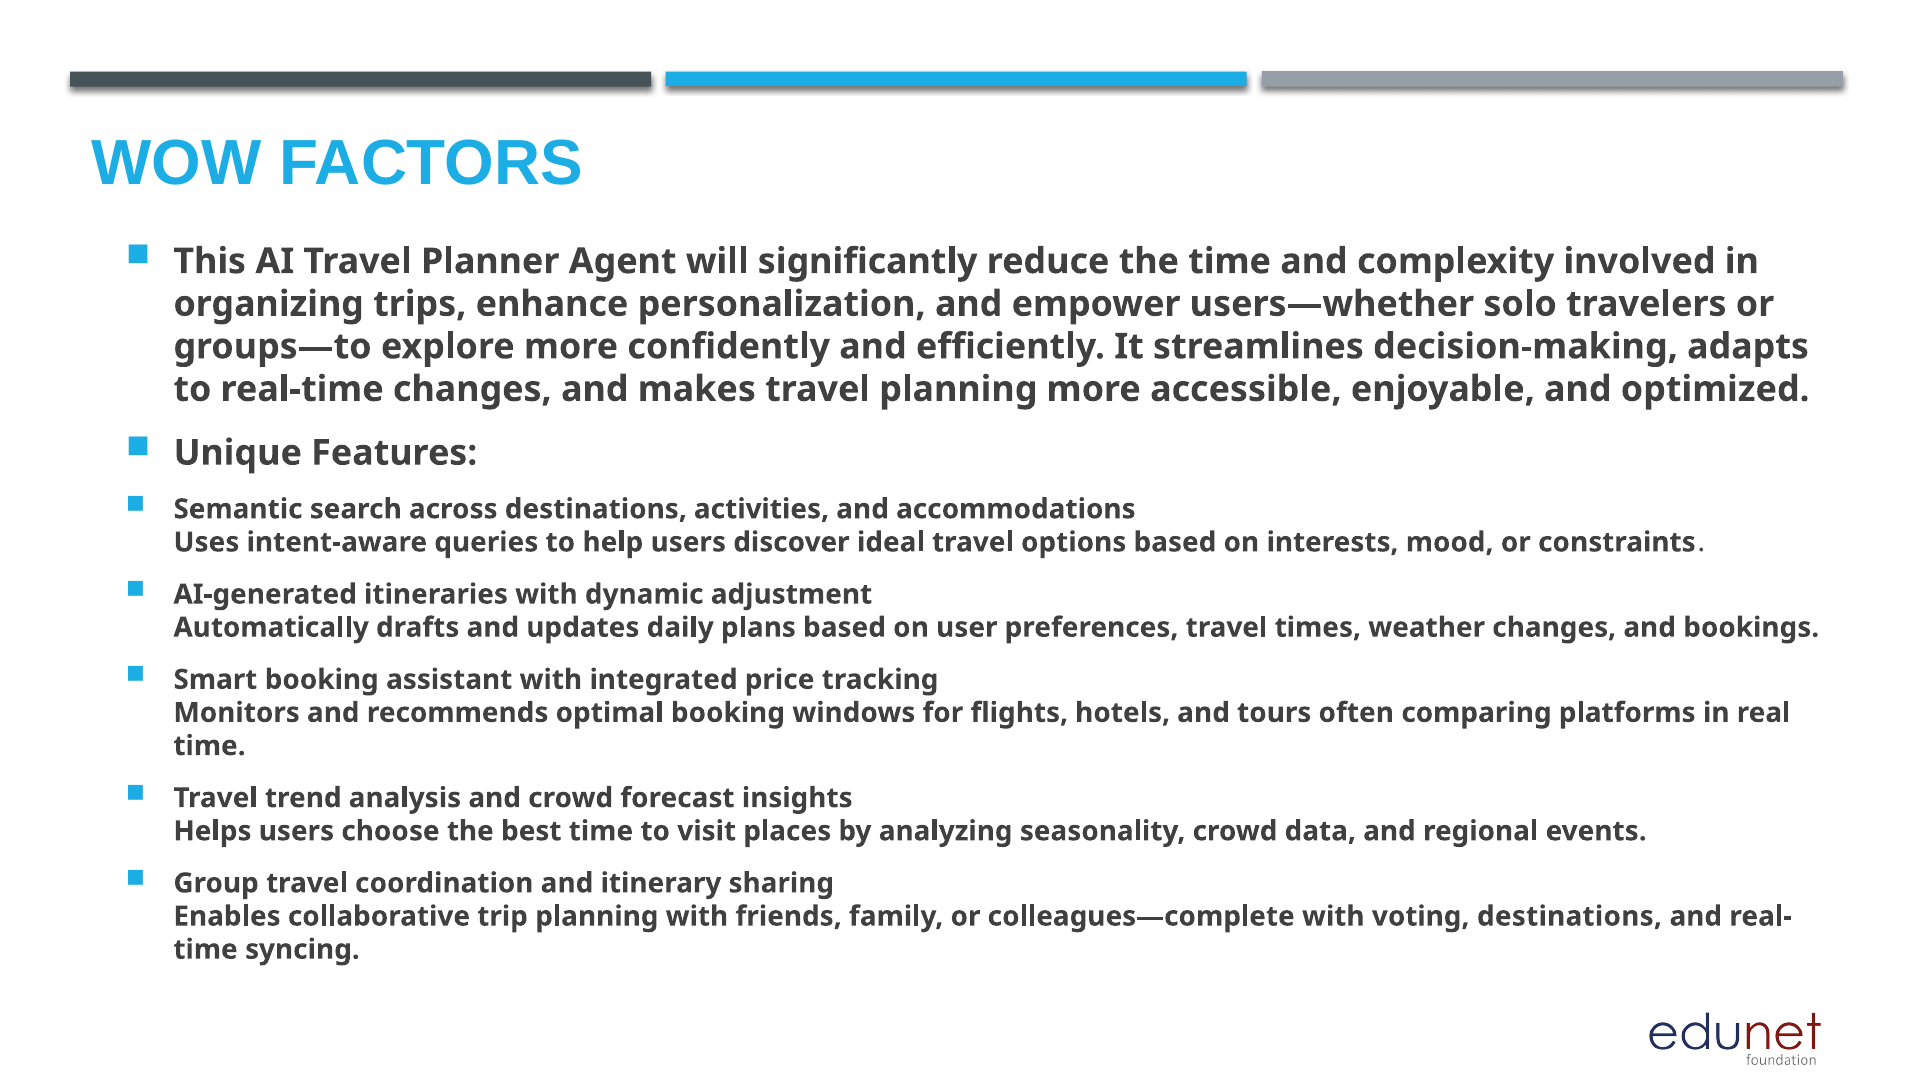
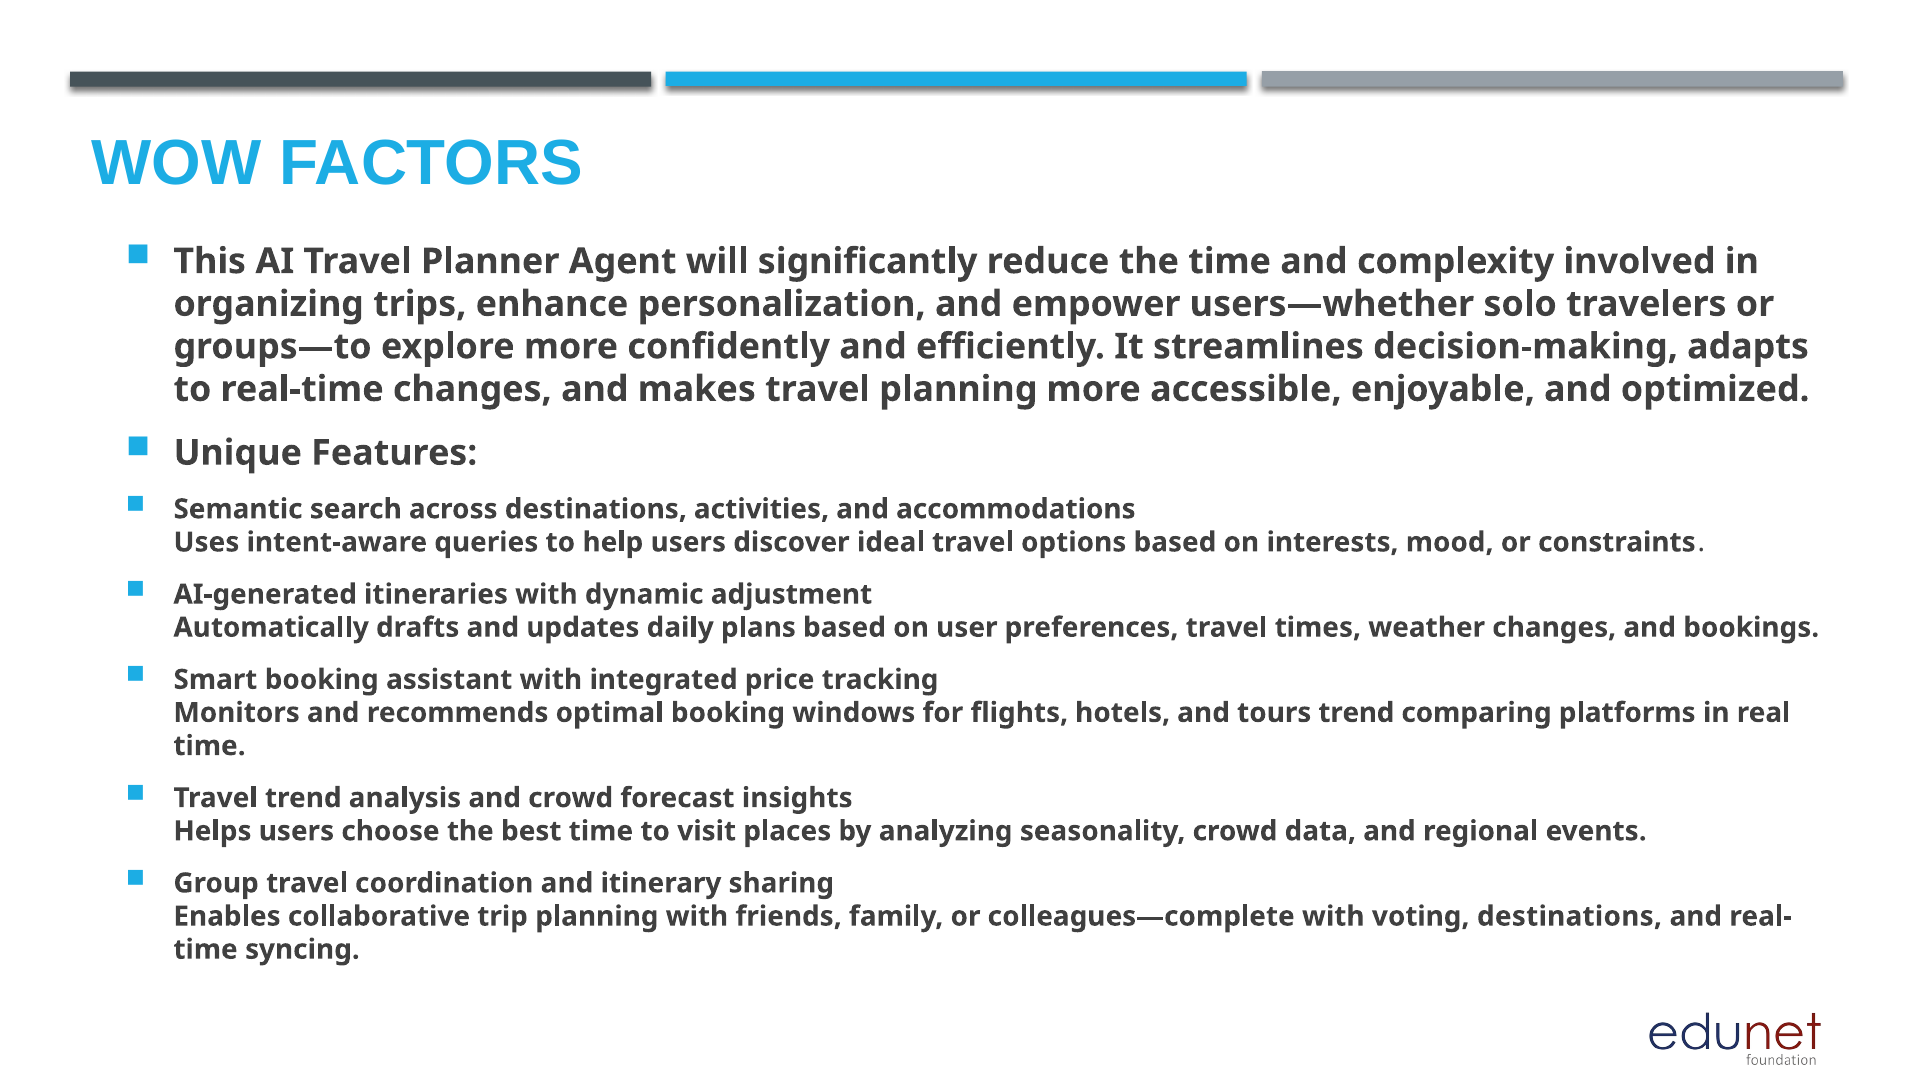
tours often: often -> trend (1356, 713)
